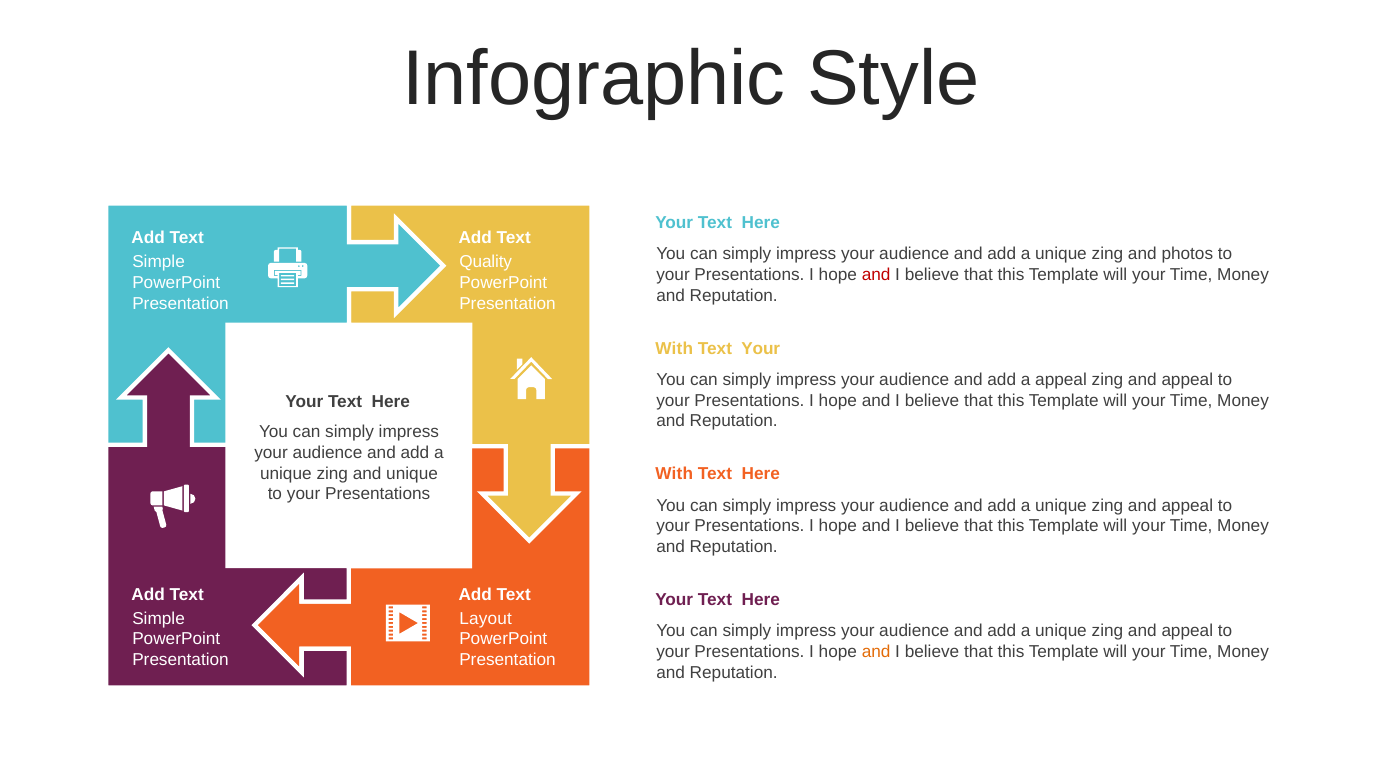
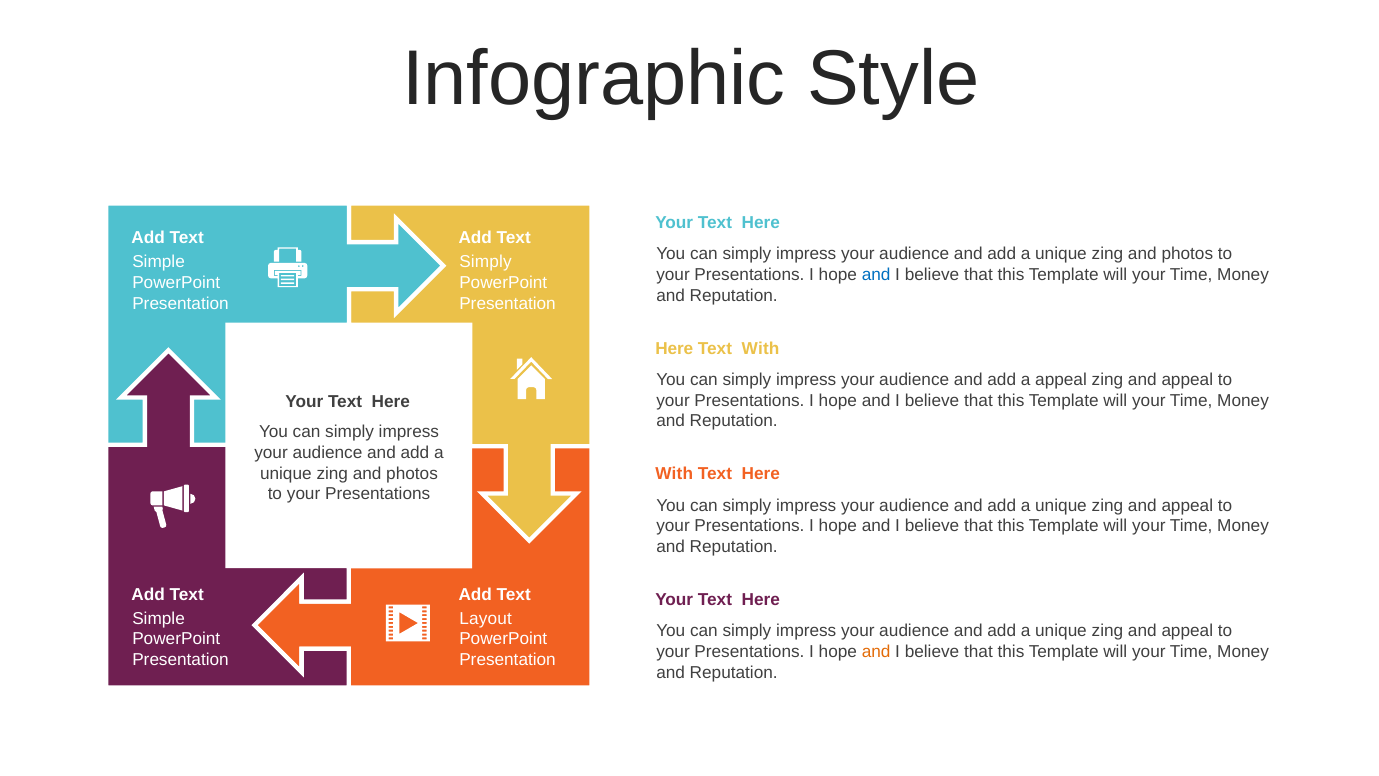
Quality: Quality -> Simply (486, 262)
and colour: red -> blue (876, 275)
With: With -> Here (674, 348)
Text Your: Your -> With (761, 348)
unique: unique -> photos (412, 473)
